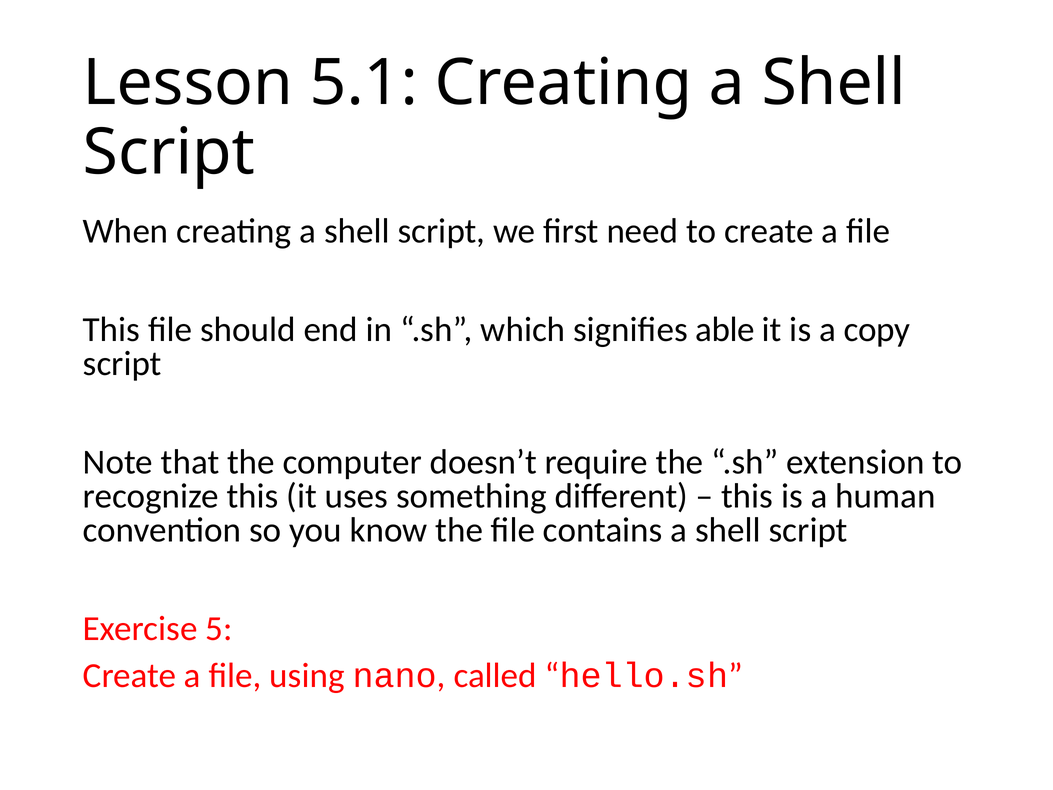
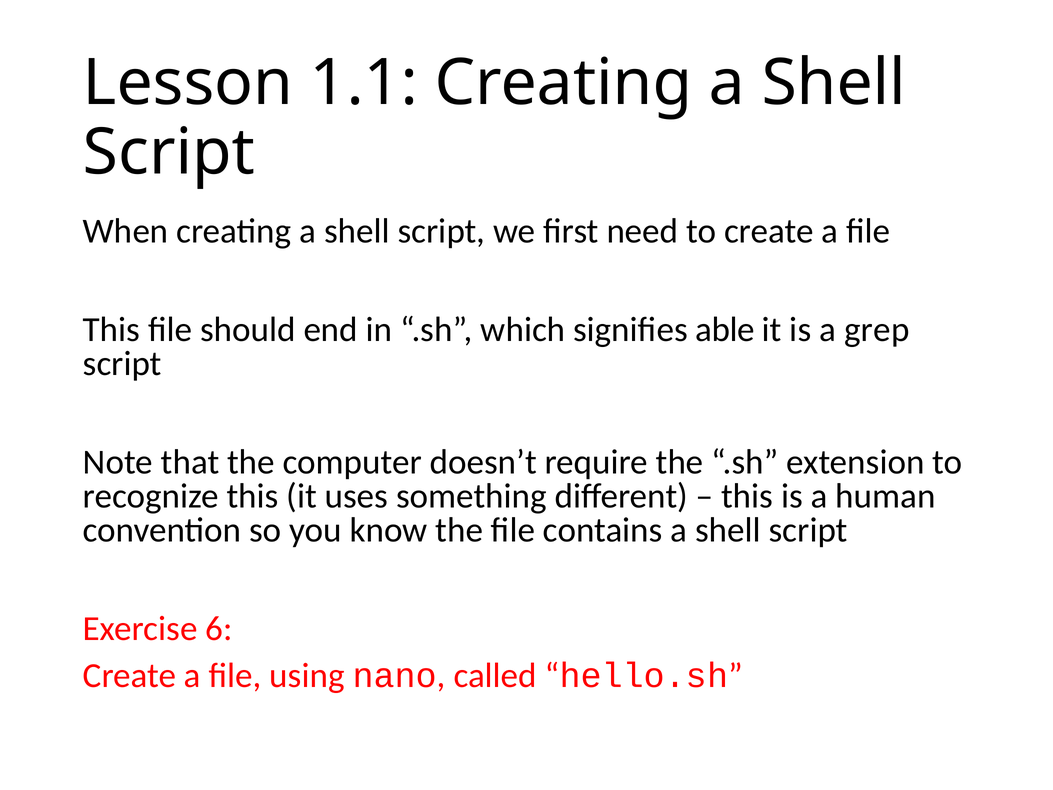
5.1: 5.1 -> 1.1 (364, 83)
copy: copy -> grep (877, 329)
5: 5 -> 6 (219, 628)
